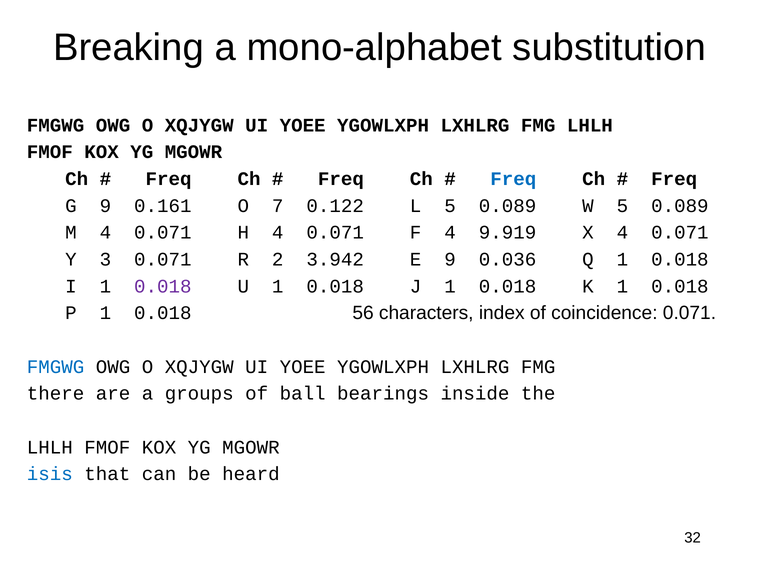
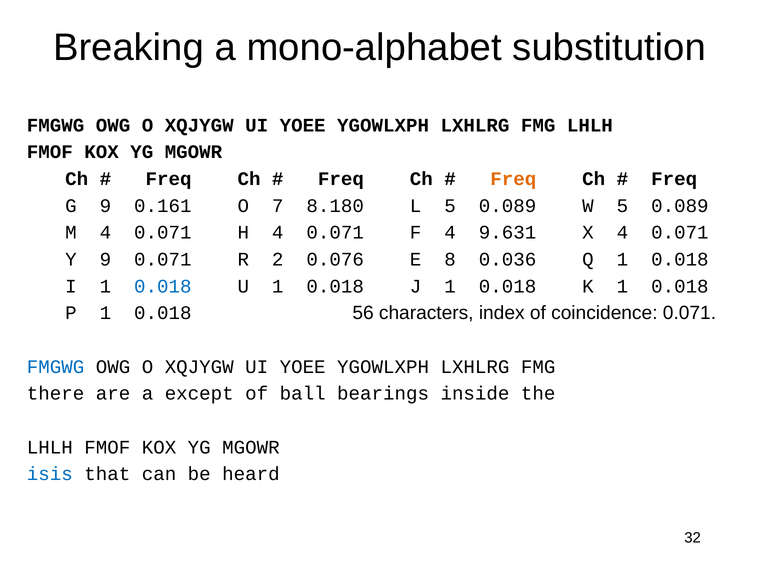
Freq colour: blue -> orange (513, 179)
0.122: 0.122 -> 8.180 (335, 206)
9.919: 9.919 -> 9.631 (508, 232)
Y 3: 3 -> 9 (105, 259)
3.942: 3.942 -> 0.076 (335, 259)
E 9: 9 -> 8 (450, 259)
0.018 colour: purple -> blue (163, 286)
groups: groups -> except (199, 393)
